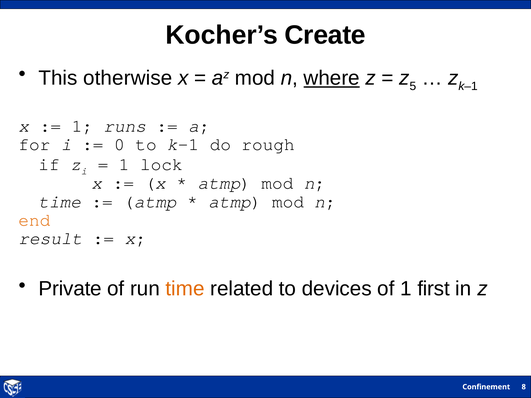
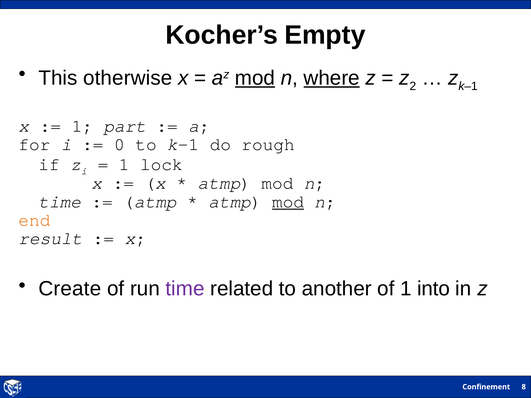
Create: Create -> Empty (325, 35)
mod underline: none -> present (255, 78)
5: 5 -> 2 (413, 86)
runs: runs -> part (125, 126)
mod underline: none -> present (288, 202)
Private: Private -> Create (70, 289)
time colour: orange -> purple (185, 289)
devices: devices -> another (337, 289)
first: first -> into (434, 289)
